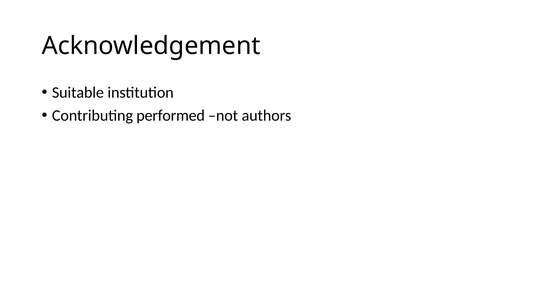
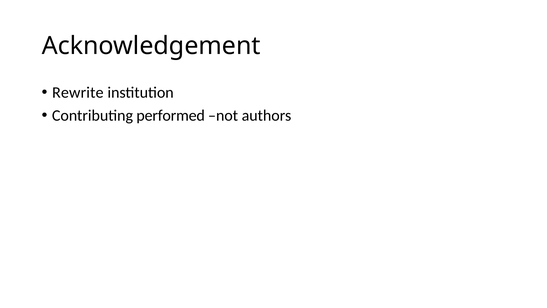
Suitable: Suitable -> Rewrite (78, 92)
